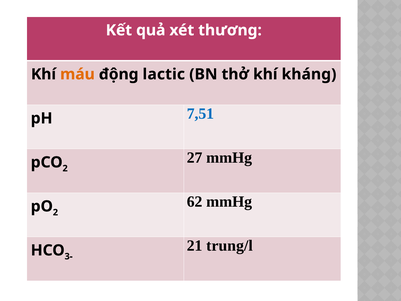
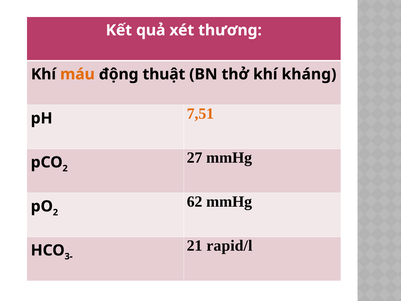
lactic: lactic -> thuật (164, 74)
7,51 colour: blue -> orange (200, 113)
trung/l: trung/l -> rapid/l (229, 245)
